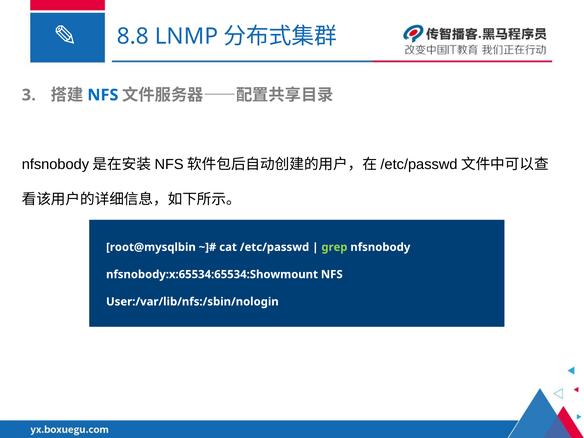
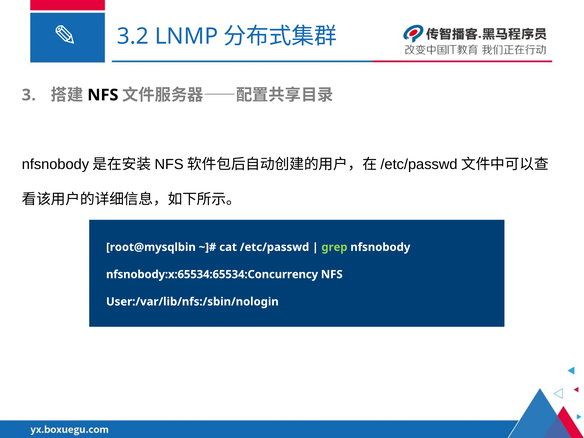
8.8: 8.8 -> 3.2 (133, 36)
NFS colour: blue -> black (103, 95)
nfsnobody:x:65534:65534:Showmount: nfsnobody:x:65534:65534:Showmount -> nfsnobody:x:65534:65534:Concurrency (212, 274)
